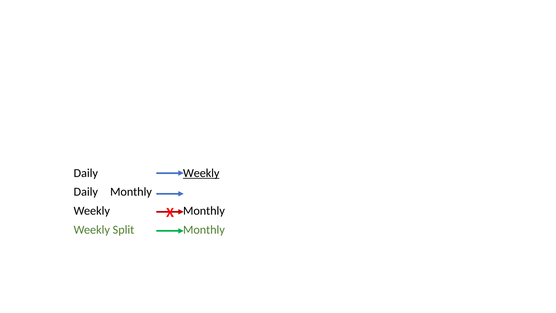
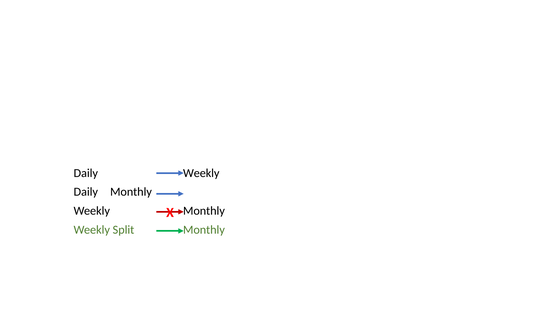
Weekly underline: present -> none (201, 173)
